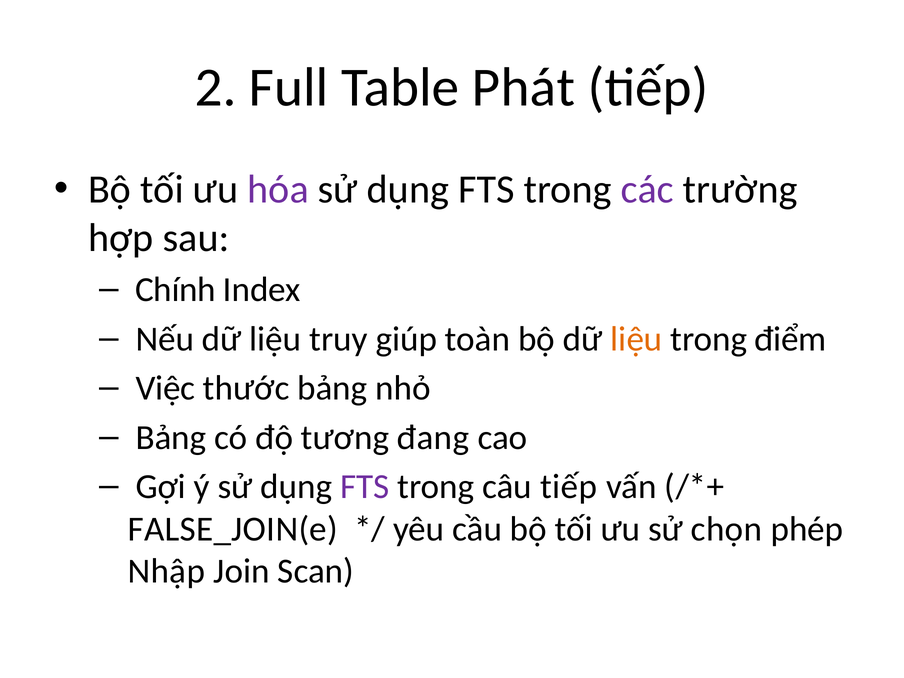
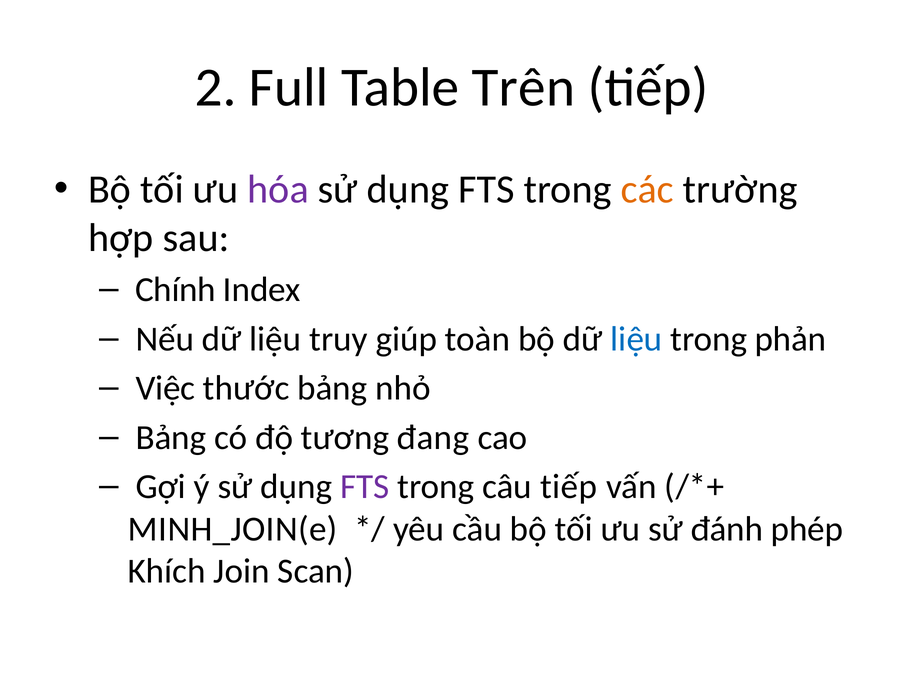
Phát: Phát -> Trên (523, 88)
các colour: purple -> orange (647, 190)
liệu colour: orange -> blue (636, 339)
điểm: điểm -> phản (790, 339)
FALSE_JOIN(e: FALSE_JOIN(e -> MINH_JOIN(e (233, 529)
chọn: chọn -> đánh (727, 529)
Nhập: Nhập -> Khích (167, 571)
